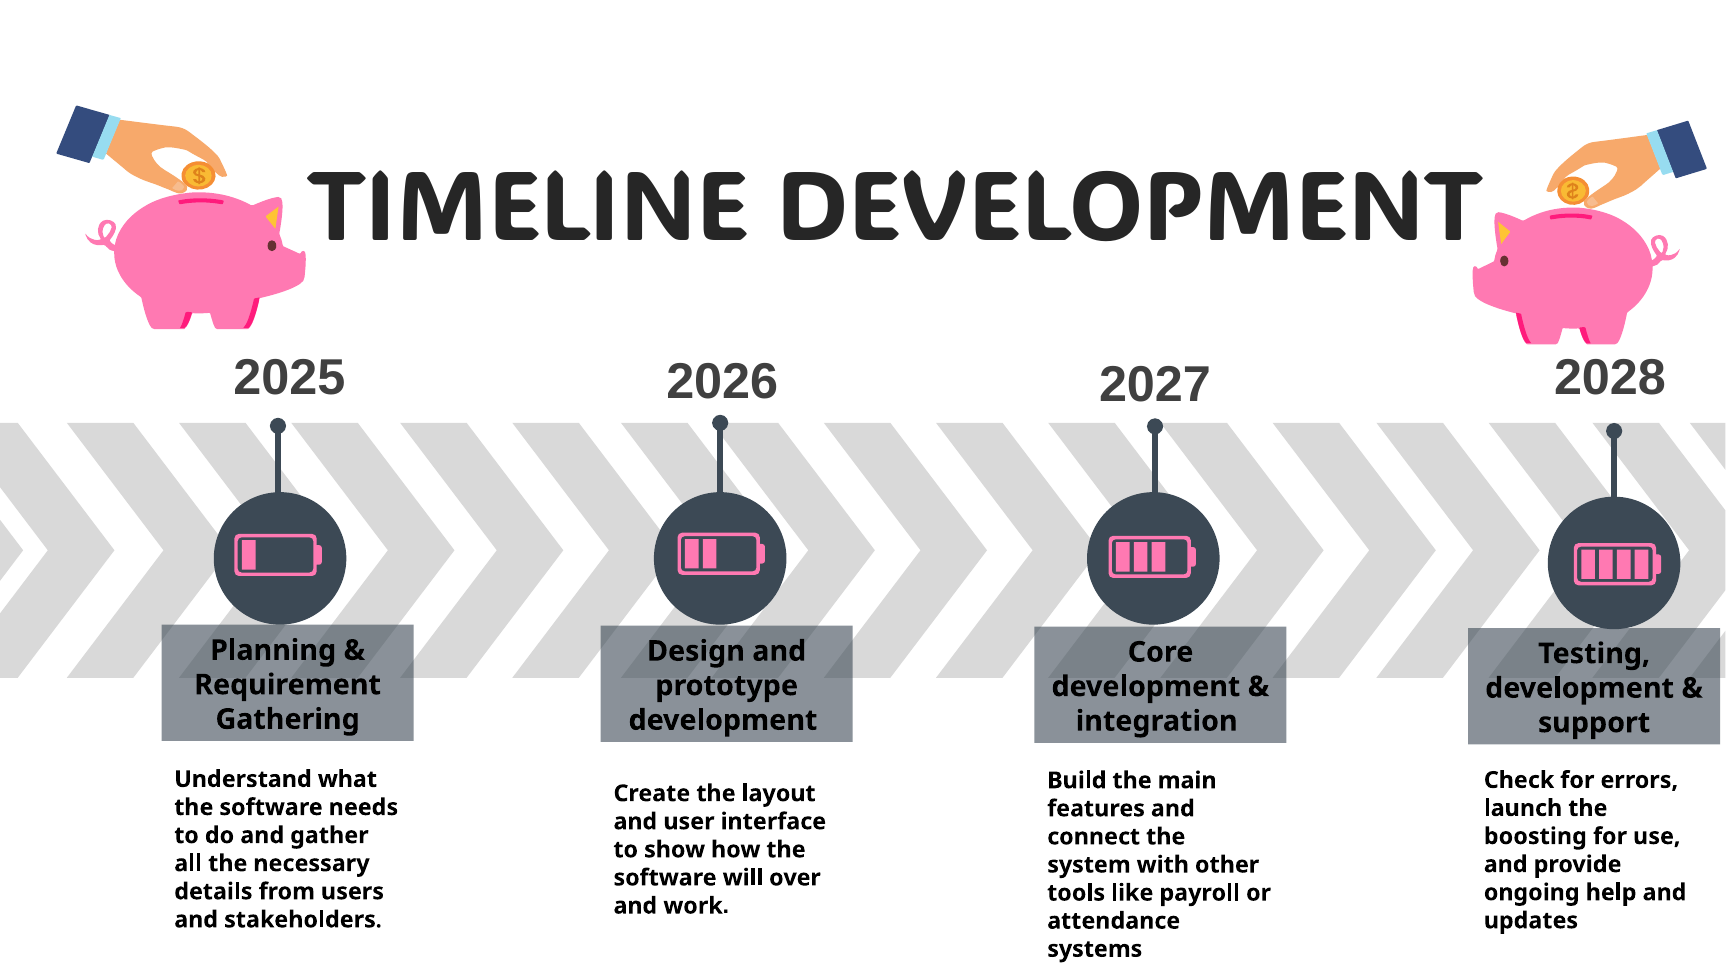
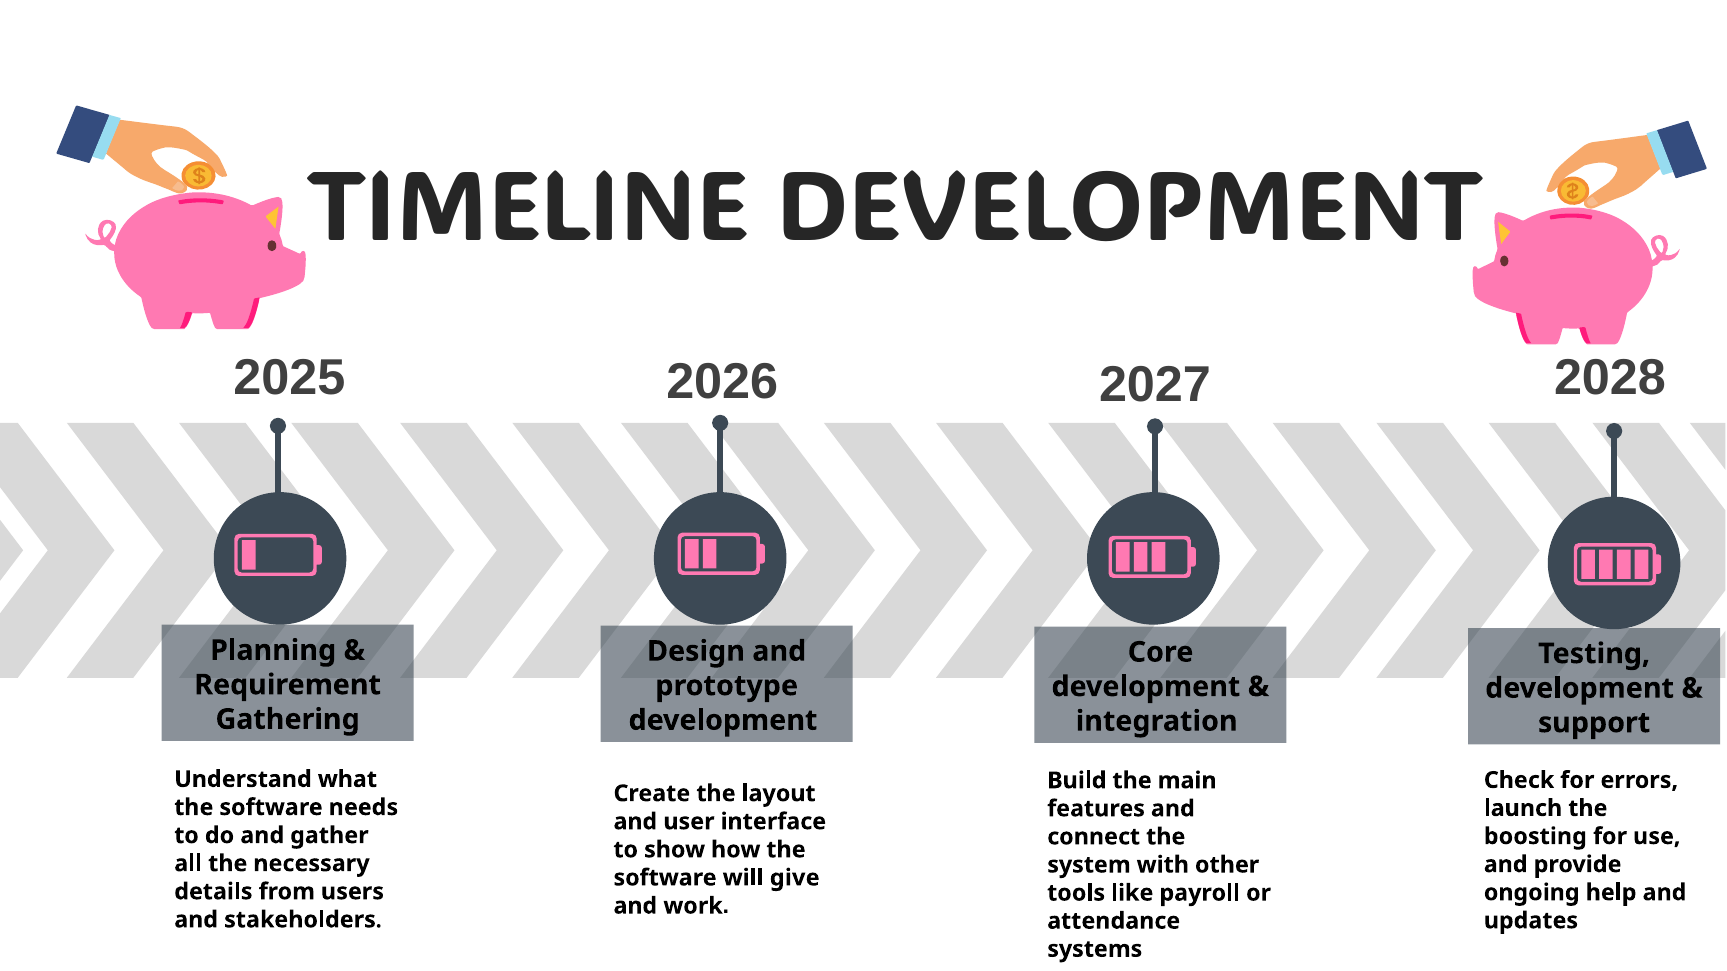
over: over -> give (795, 878)
